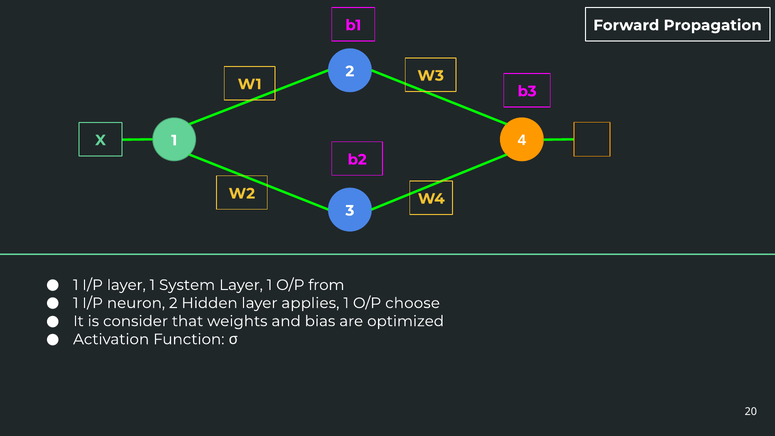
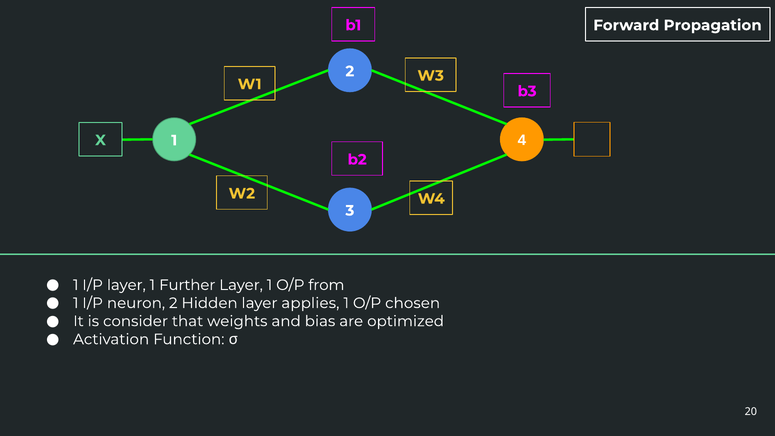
System: System -> Further (187, 285)
choose: choose -> chosen (413, 303)
